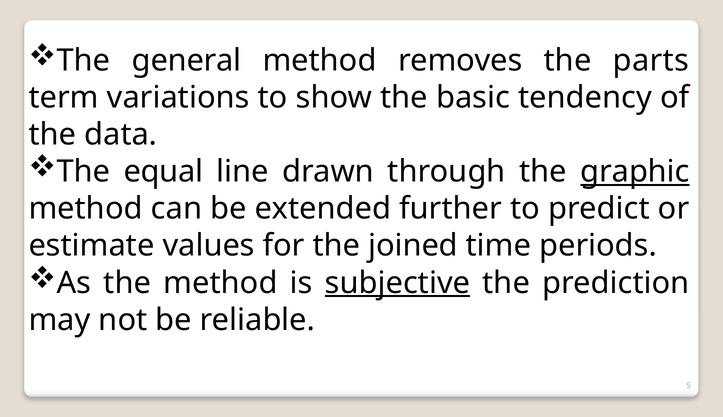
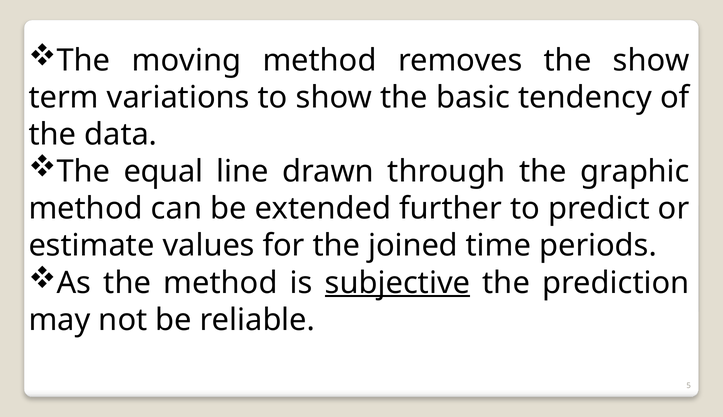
general: general -> moving (186, 60)
the parts: parts -> show (651, 60)
graphic underline: present -> none (635, 172)
